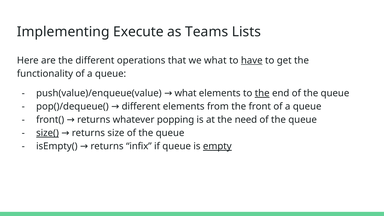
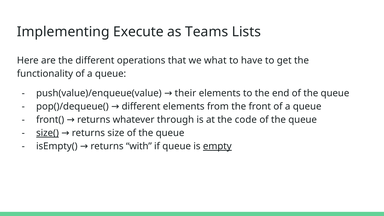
have underline: present -> none (252, 60)
push(value)/enqueue(value what: what -> their (185, 93)
the underline: present -> none (262, 93)
popping: popping -> through (175, 120)
need: need -> code (246, 120)
infix: infix -> with (139, 146)
